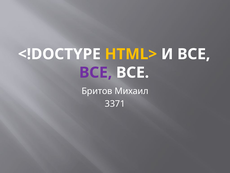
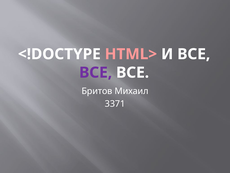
HTML> colour: yellow -> pink (131, 54)
